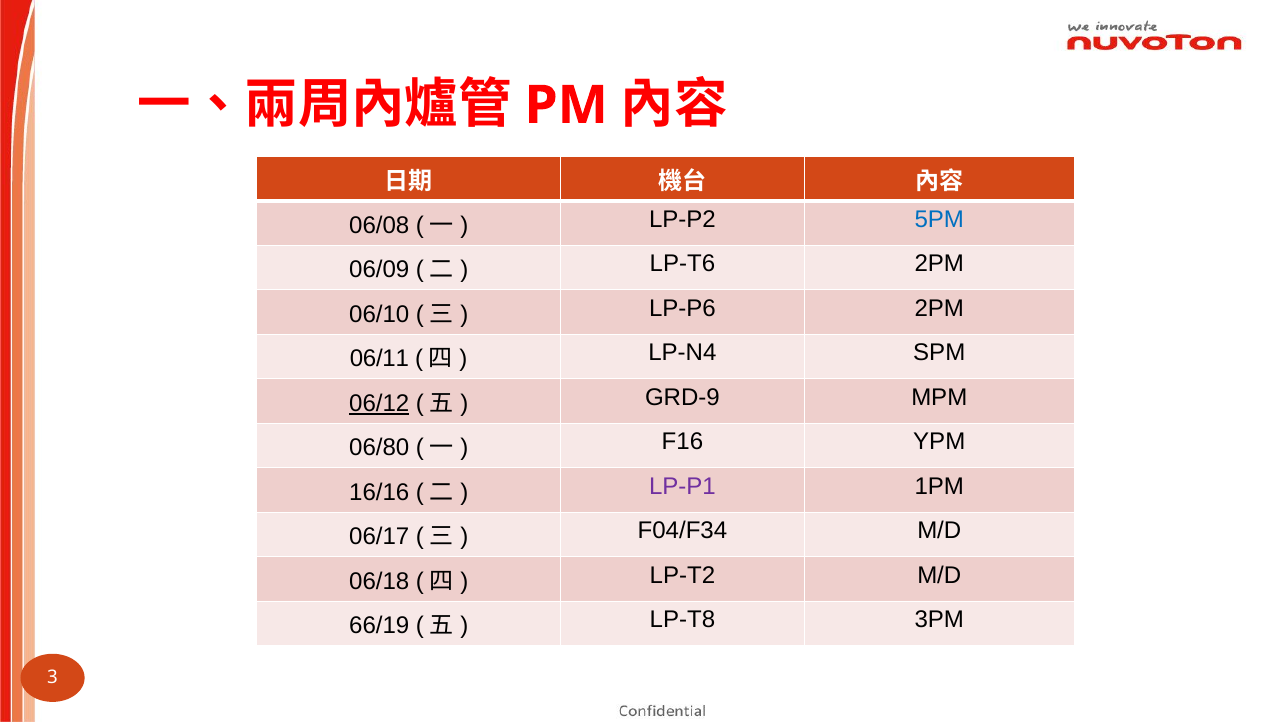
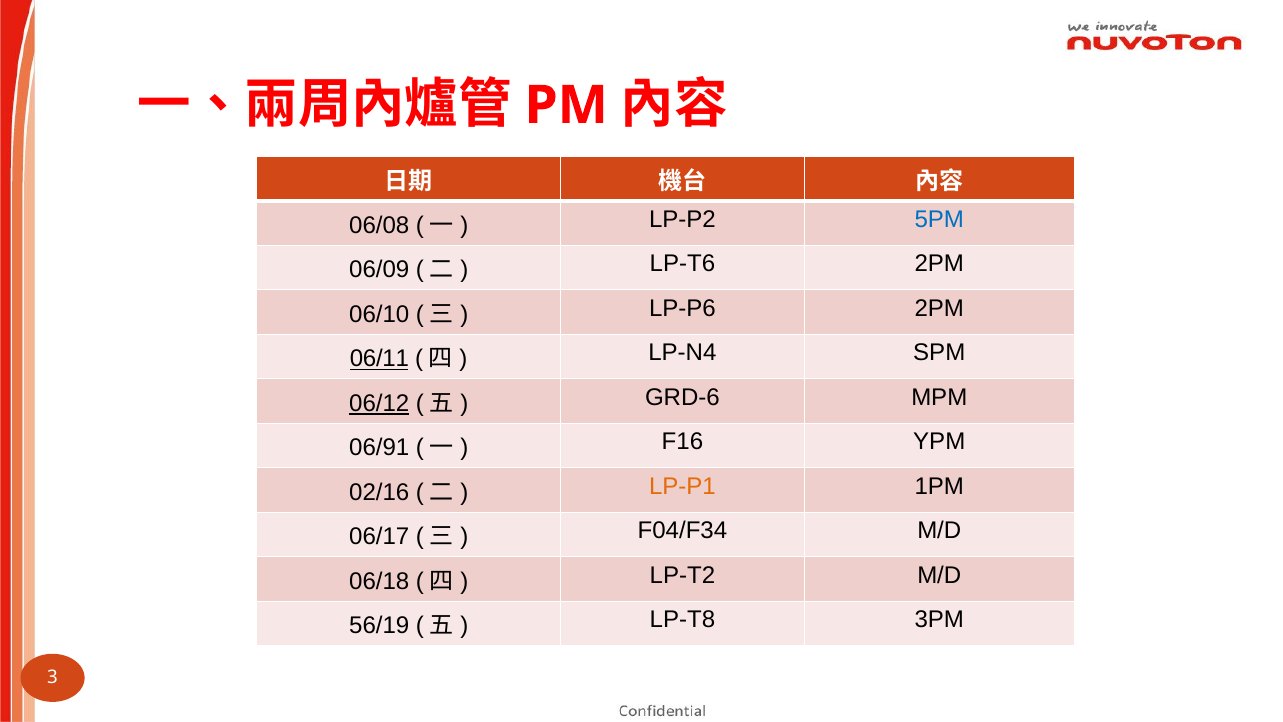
06/11 underline: none -> present (379, 359)
GRD-9: GRD-9 -> GRD-6 (682, 397)
06/80: 06/80 -> 06/91 (379, 448)
16/16: 16/16 -> 02/16 (379, 492)
LP-P1 colour: purple -> orange (682, 486)
66/19: 66/19 -> 56/19 (379, 626)
